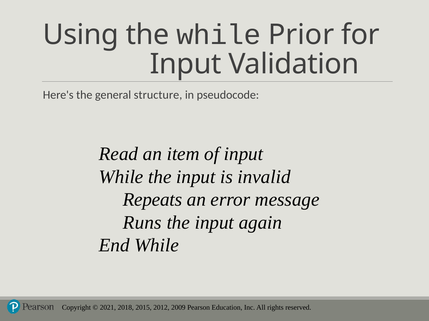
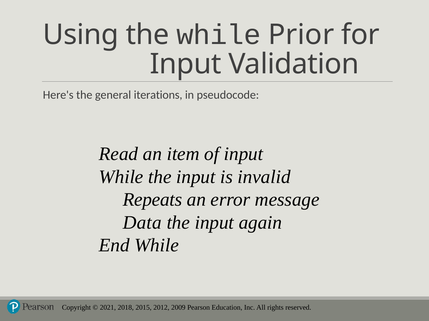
structure: structure -> iterations (158, 95)
Runs: Runs -> Data (142, 223)
